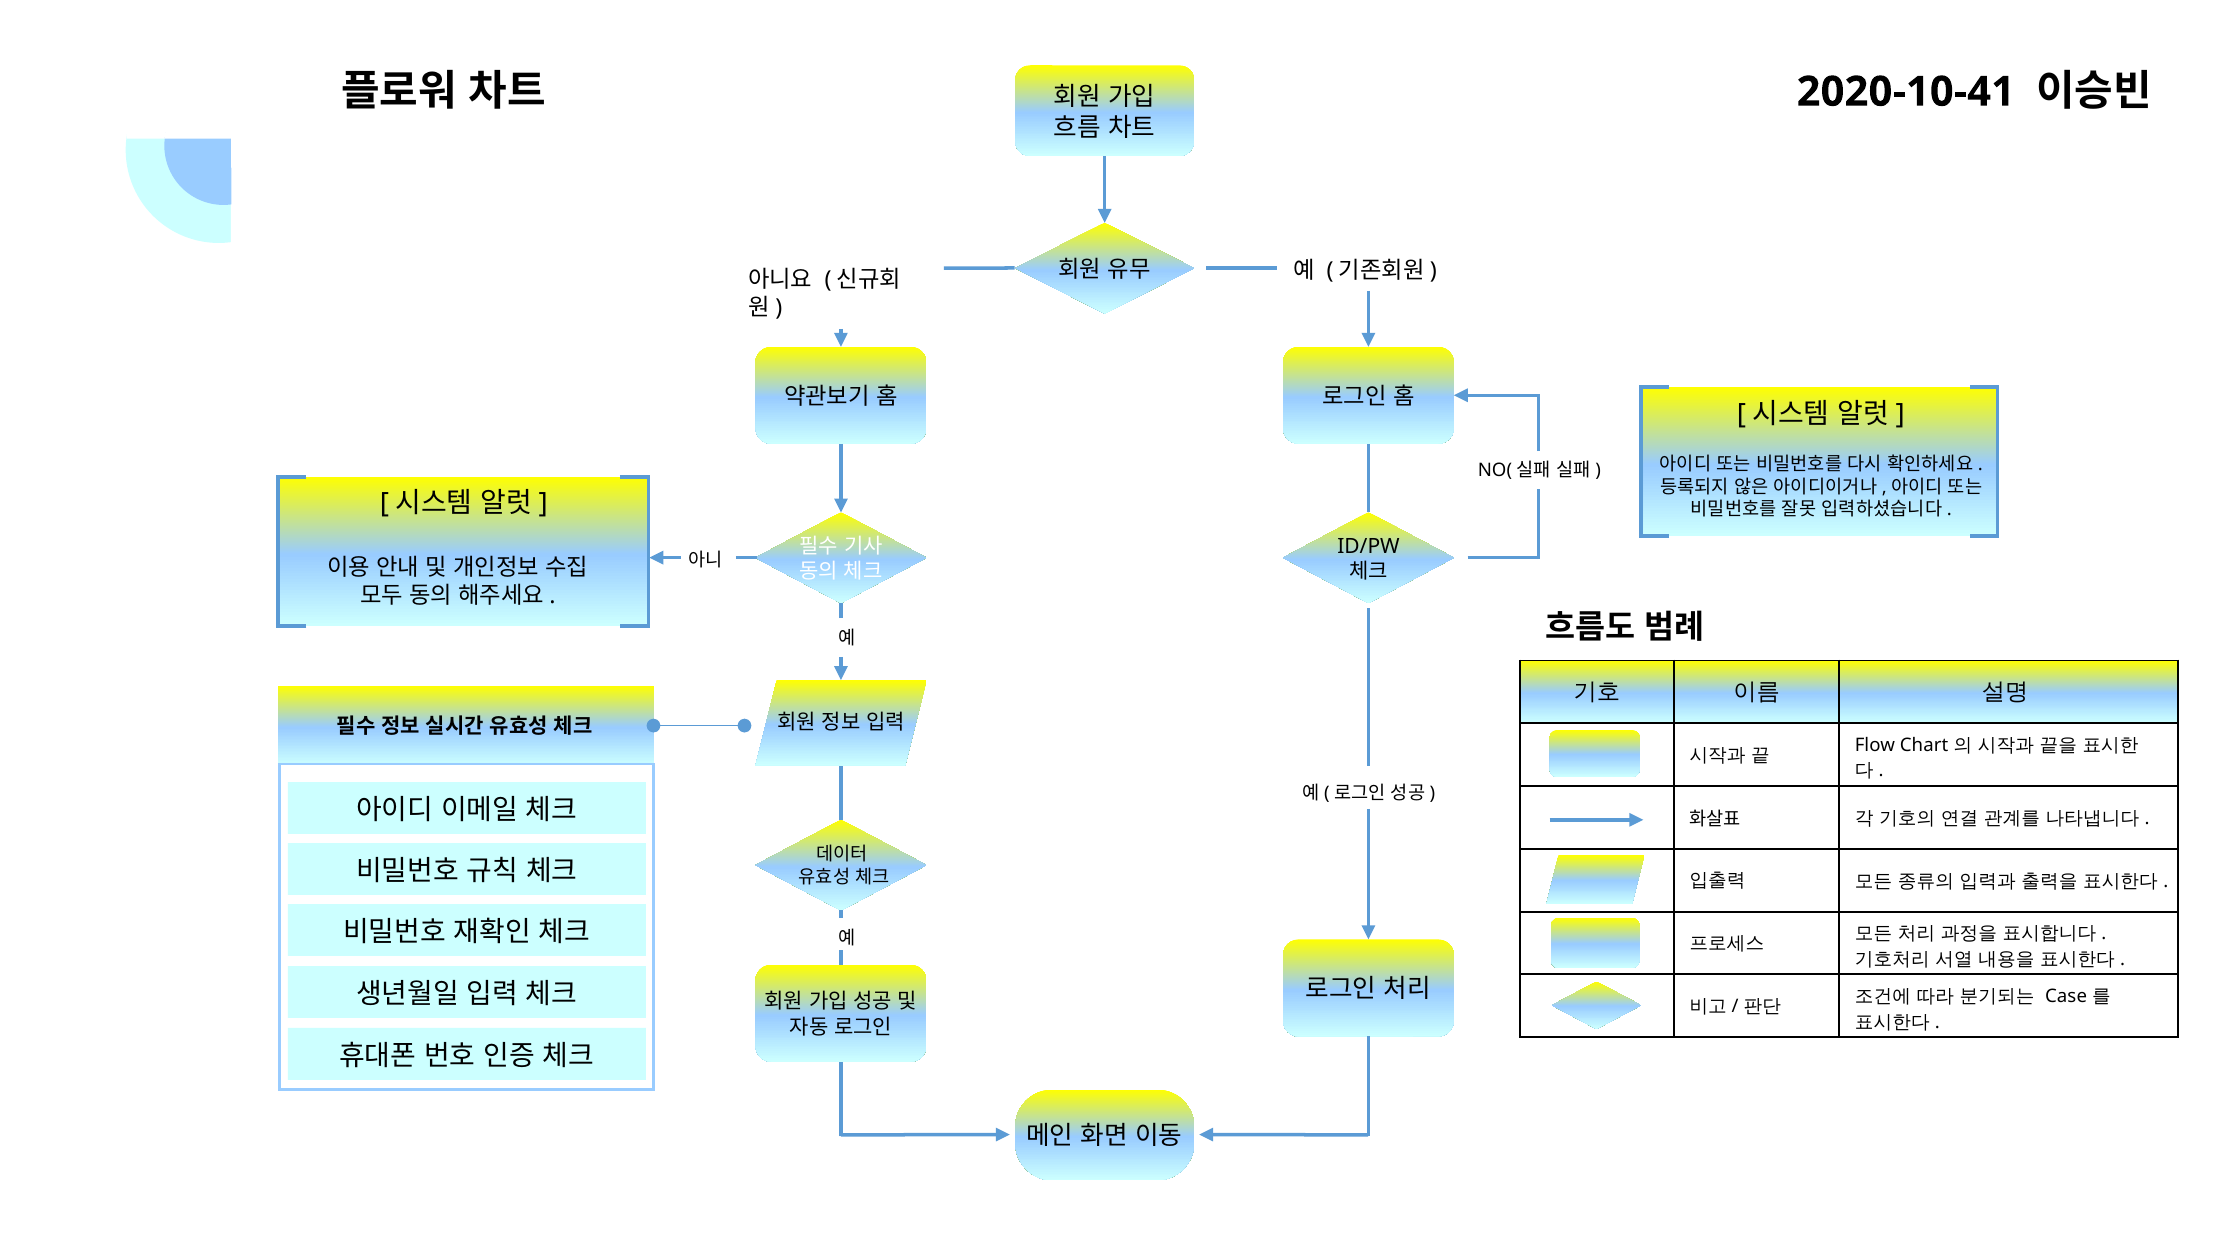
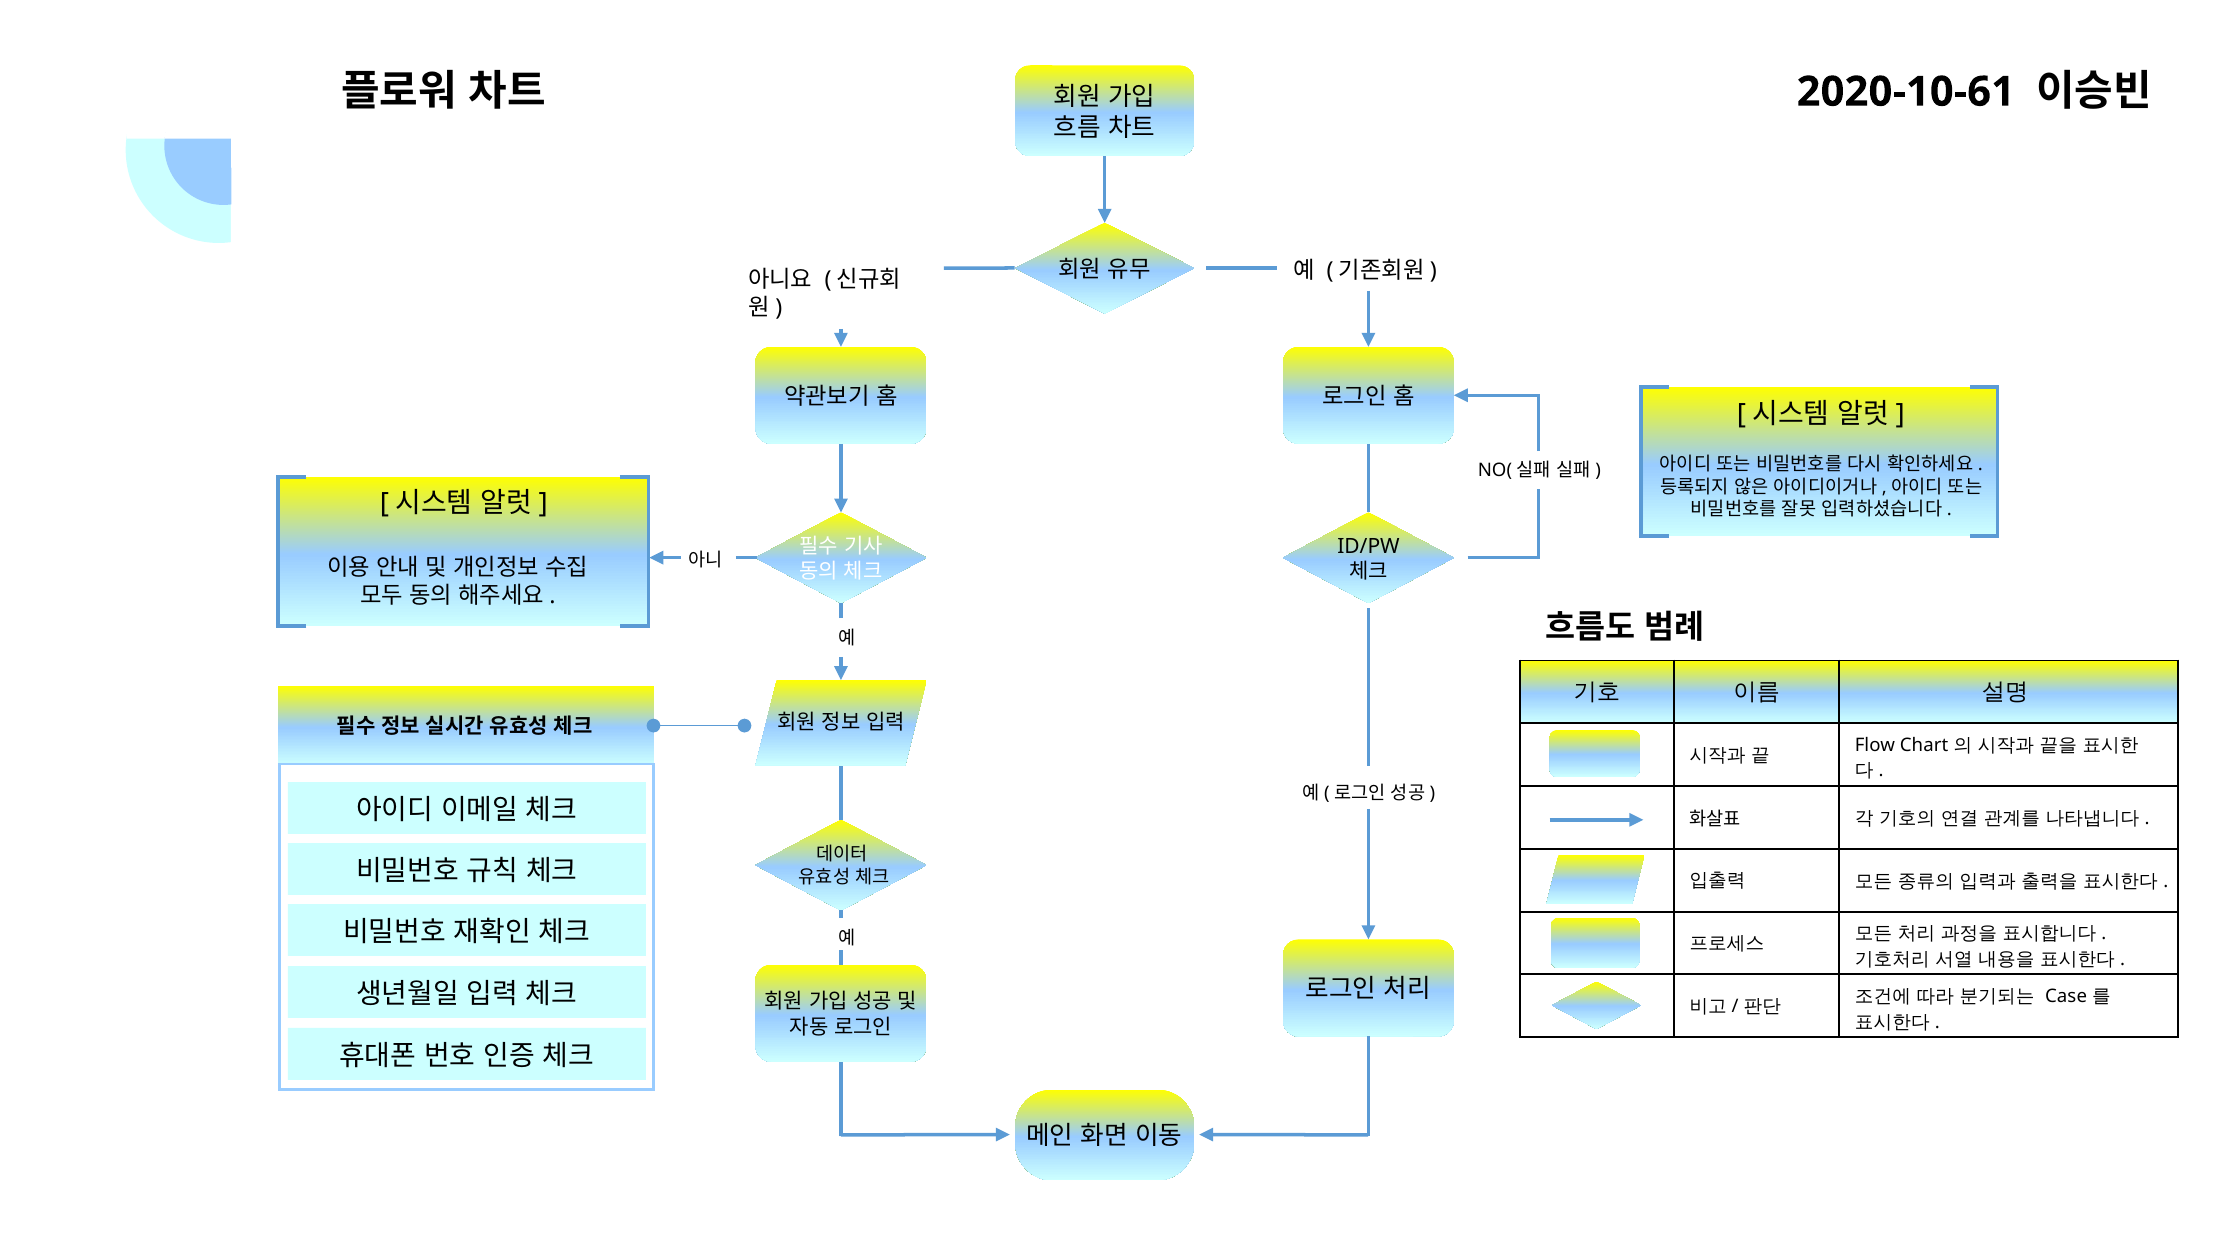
2020-10-41: 2020-10-41 -> 2020-10-61 (1906, 92)
